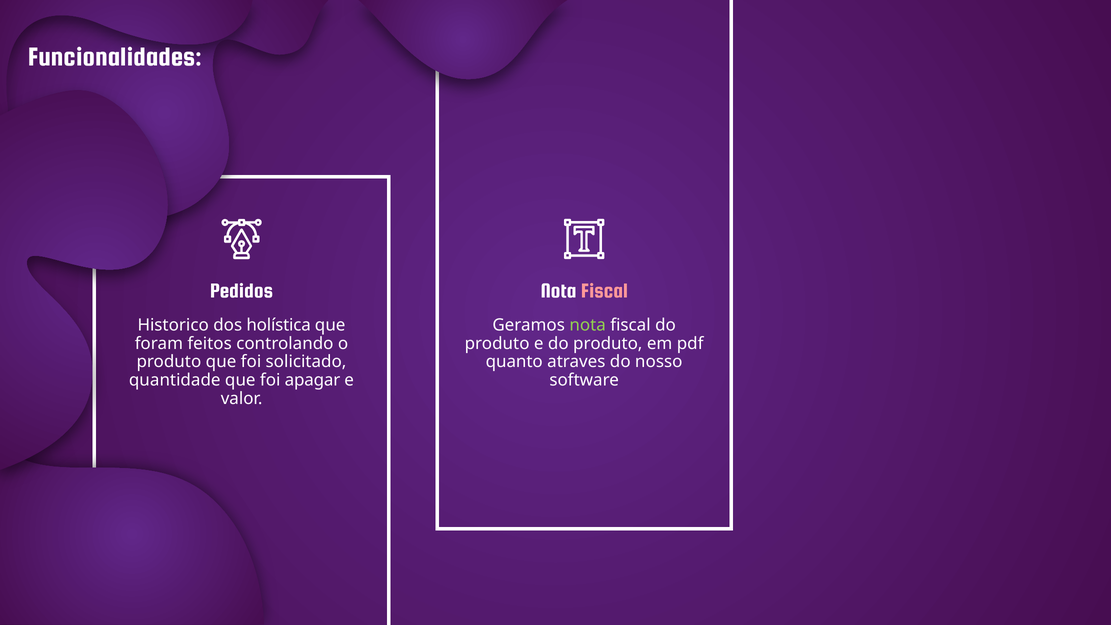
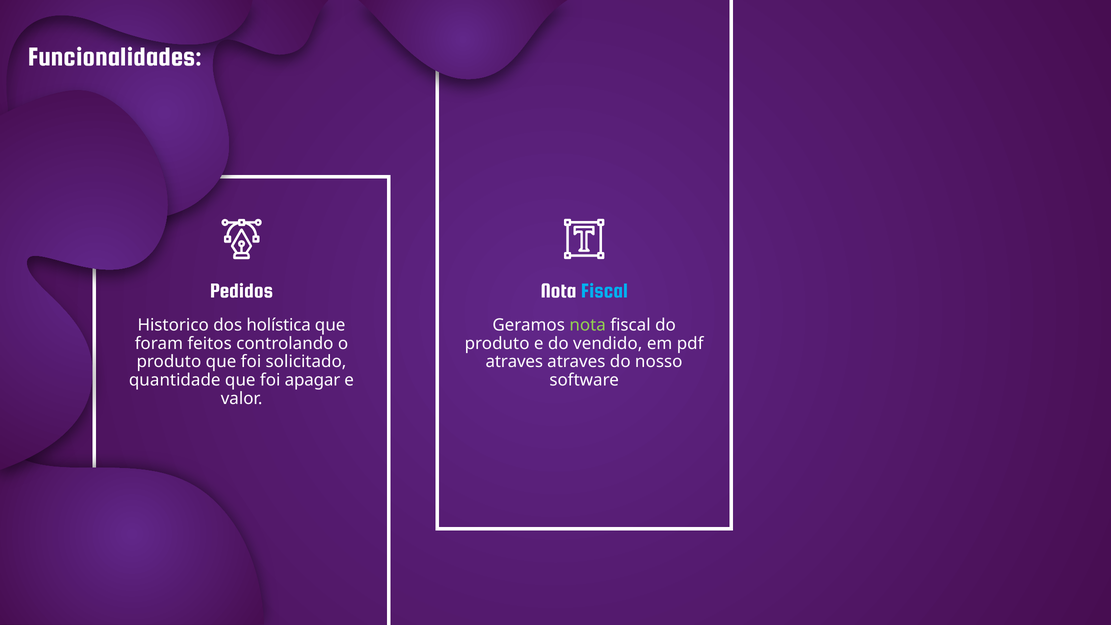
Fiscal colour: pink -> light blue (604, 290)
e do produto: produto -> vendido (608, 344)
quanto: quanto -> atraves (514, 362)
